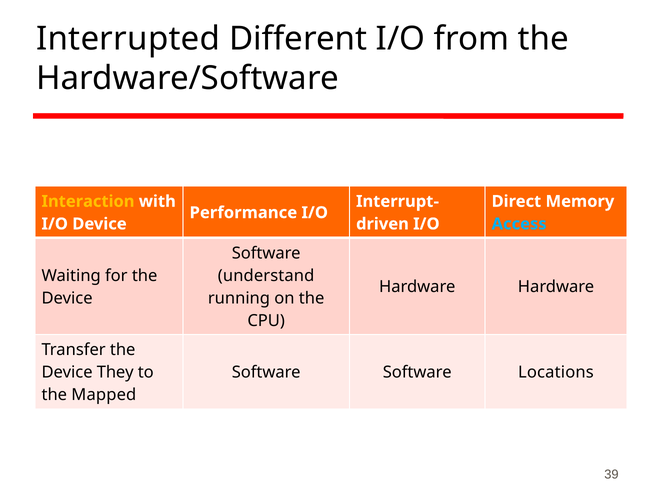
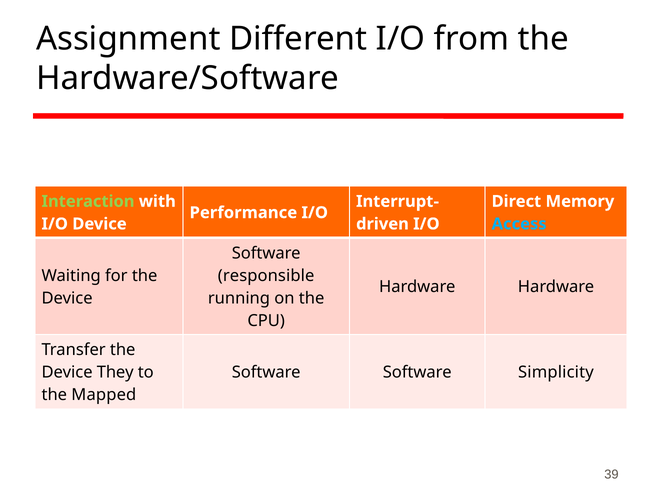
Interrupted: Interrupted -> Assignment (128, 39)
Interaction colour: yellow -> light green (88, 201)
understand: understand -> responsible (266, 275)
Locations: Locations -> Simplicity (556, 372)
